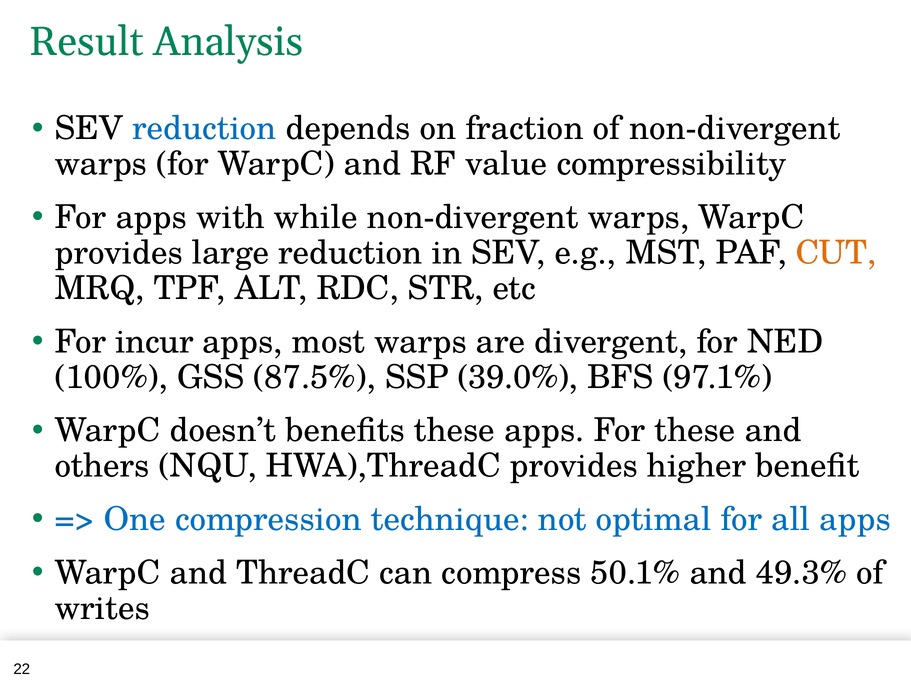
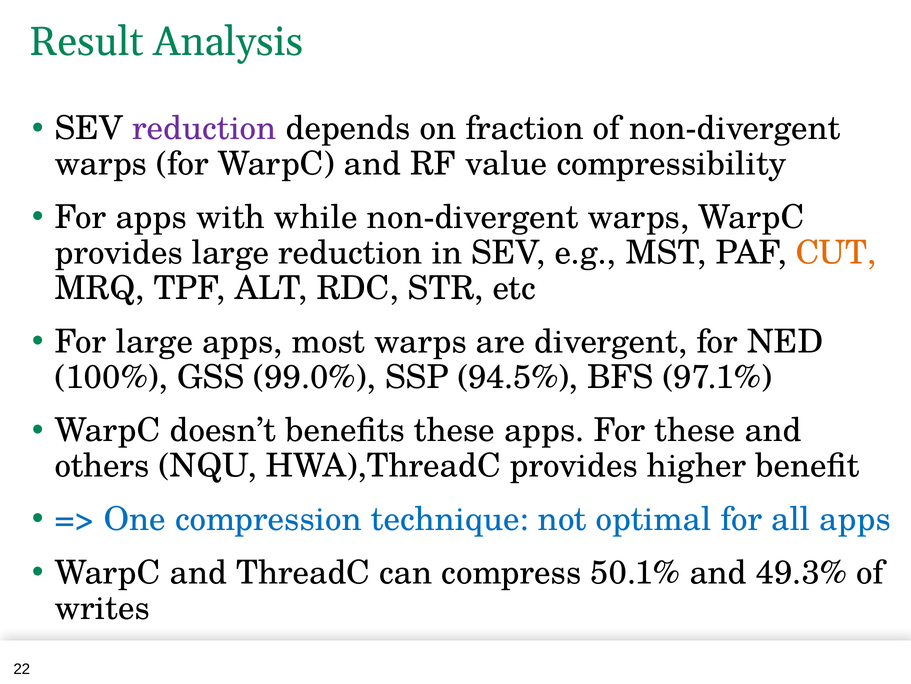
reduction colour: blue -> purple (204, 128)
For incur: incur -> large (154, 341)
87.5%: 87.5% -> 99.0% (315, 377)
39.0%: 39.0% -> 94.5% (518, 377)
